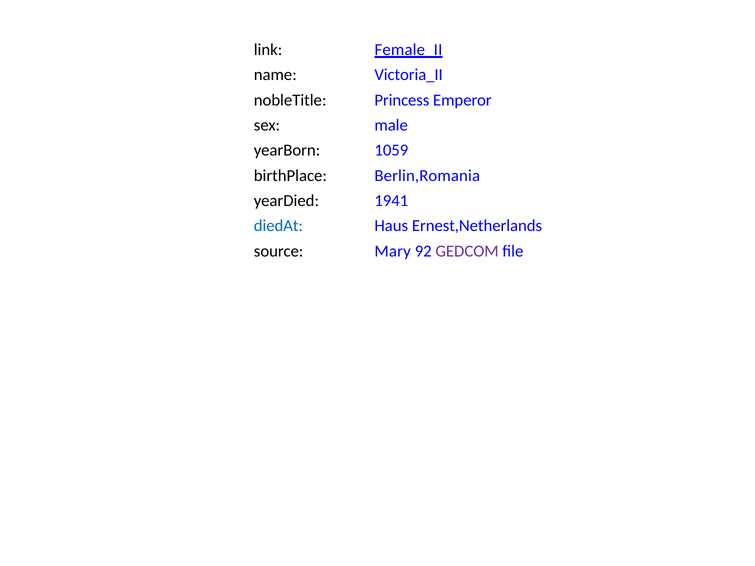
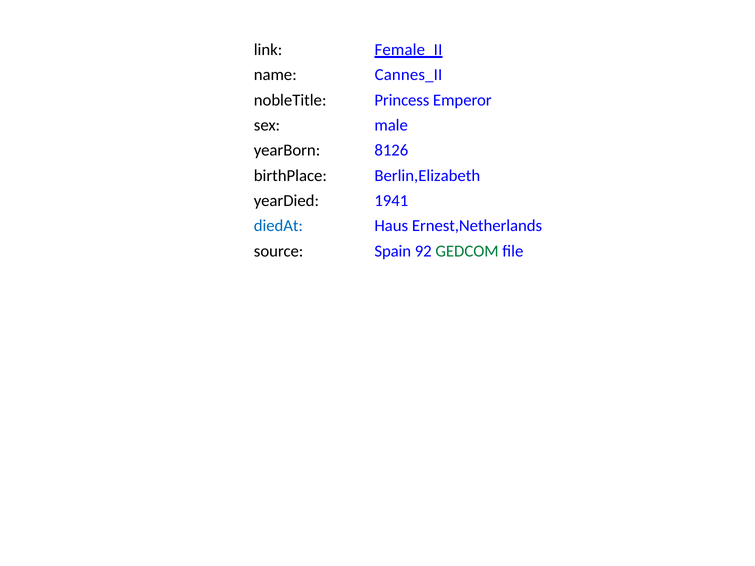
Victoria_II: Victoria_II -> Cannes_II (408, 75)
1059: 1059 -> 8126 (391, 150)
Berlin,Romania: Berlin,Romania -> Berlin,Elizabeth (427, 176)
Mary: Mary -> Spain (393, 251)
GEDCOM colour: purple -> green (467, 251)
